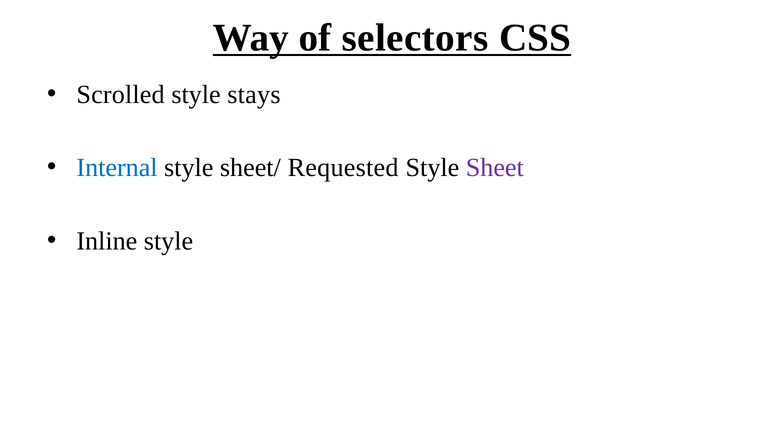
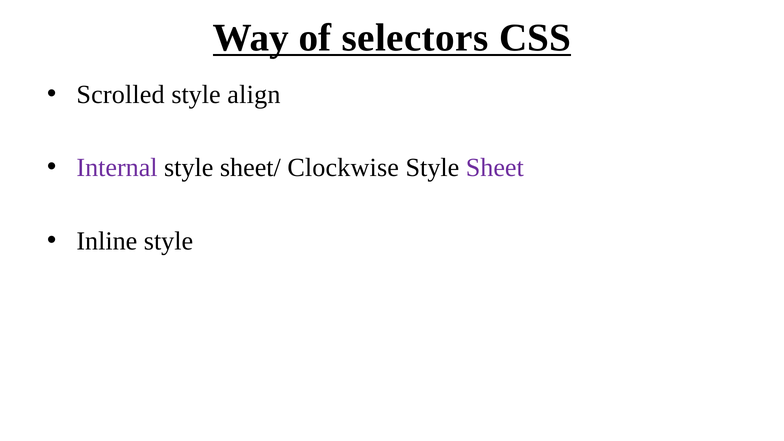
stays: stays -> align (254, 95)
Internal colour: blue -> purple (117, 168)
Requested: Requested -> Clockwise (343, 168)
